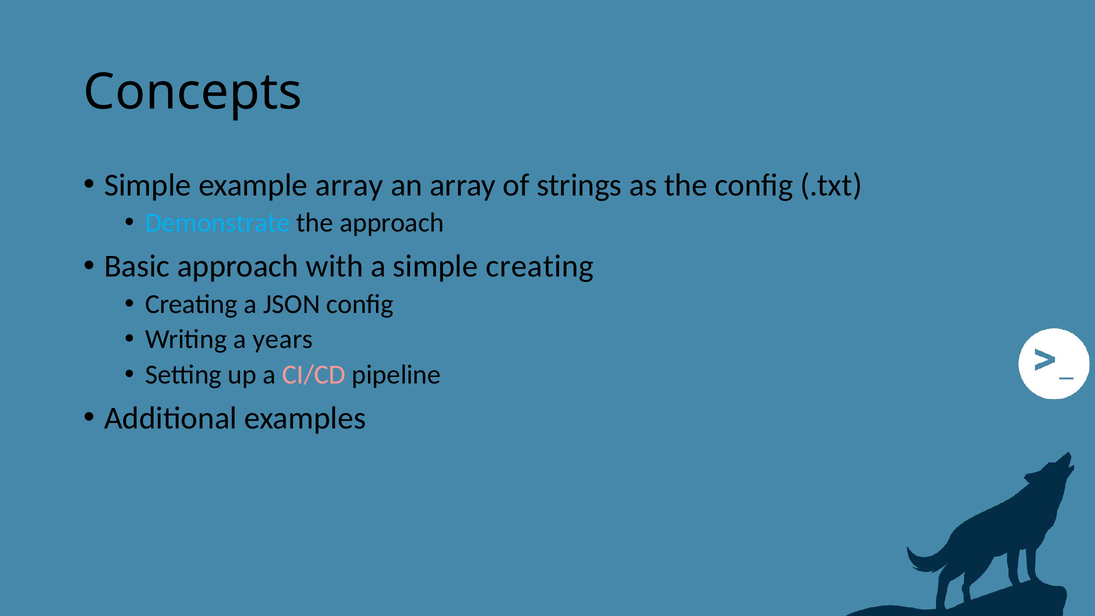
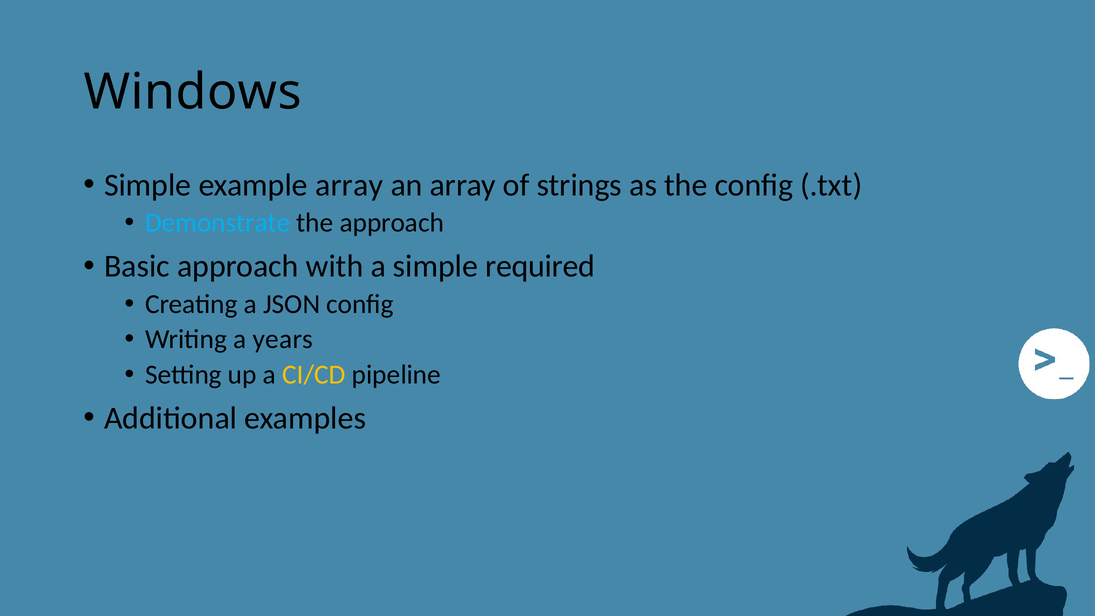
Concepts: Concepts -> Windows (193, 92)
simple creating: creating -> required (540, 266)
CI/CD colour: pink -> yellow (314, 375)
